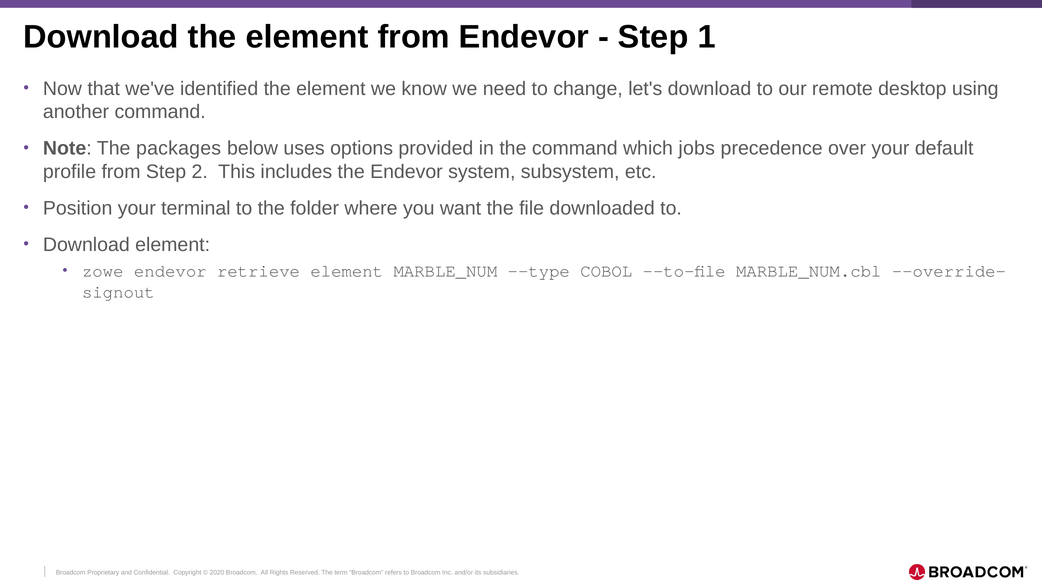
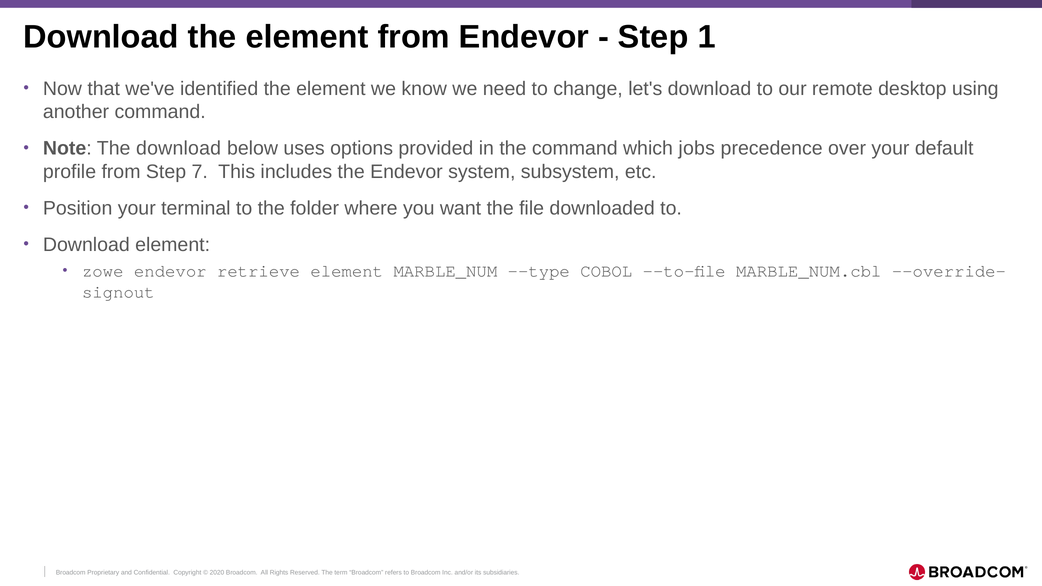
The packages: packages -> download (179, 149)
2: 2 -> 7 (200, 172)
